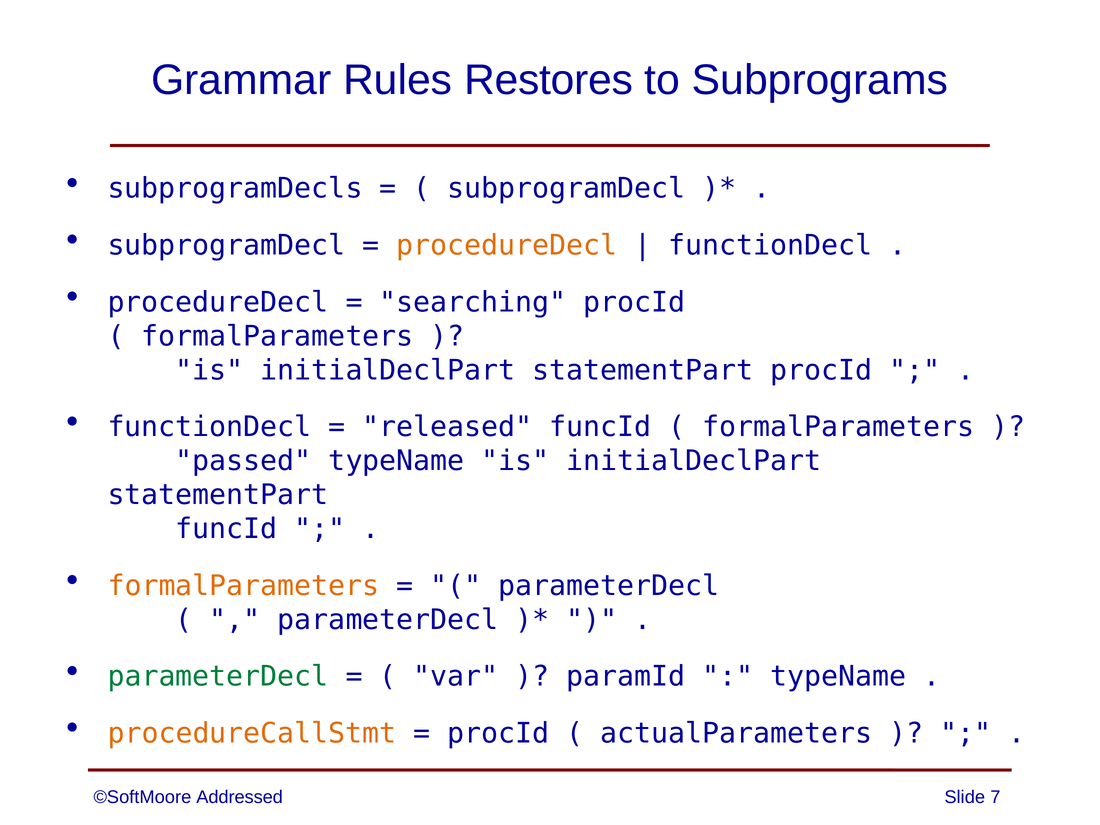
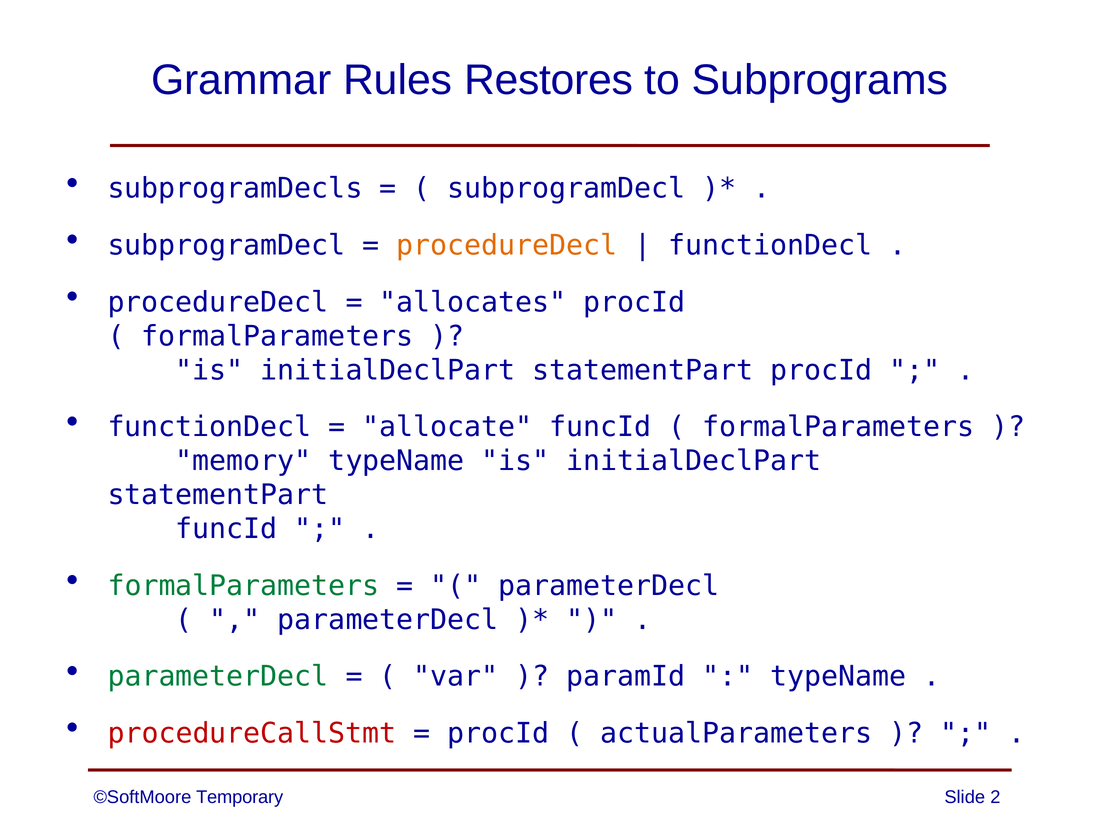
searching: searching -> allocates (473, 302)
released: released -> allocate (447, 427)
passed: passed -> memory (243, 461)
formalParameters colour: orange -> green (243, 586)
procedureCallStmt colour: orange -> red (252, 733)
Addressed: Addressed -> Temporary (240, 797)
7: 7 -> 2 (995, 797)
